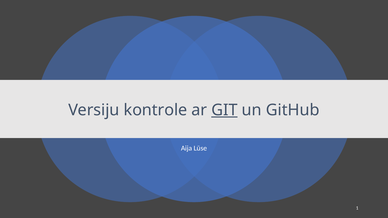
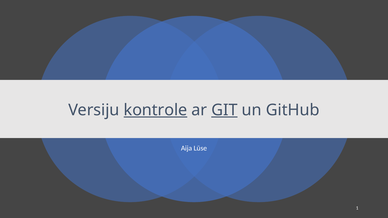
kontrole underline: none -> present (155, 110)
